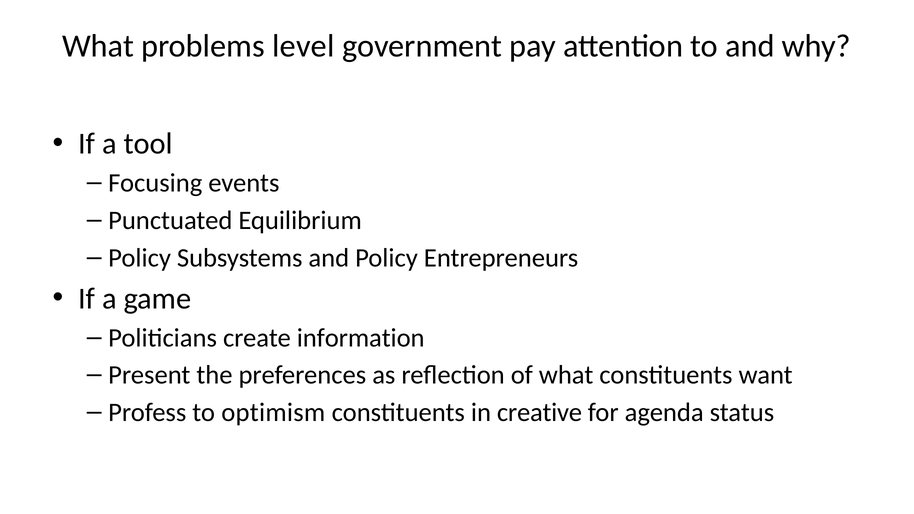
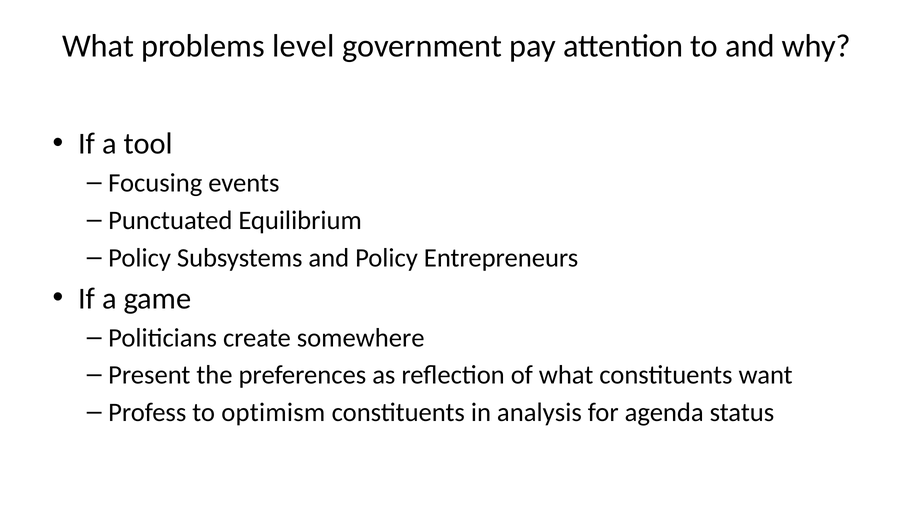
information: information -> somewhere (361, 338)
creative: creative -> analysis (539, 413)
